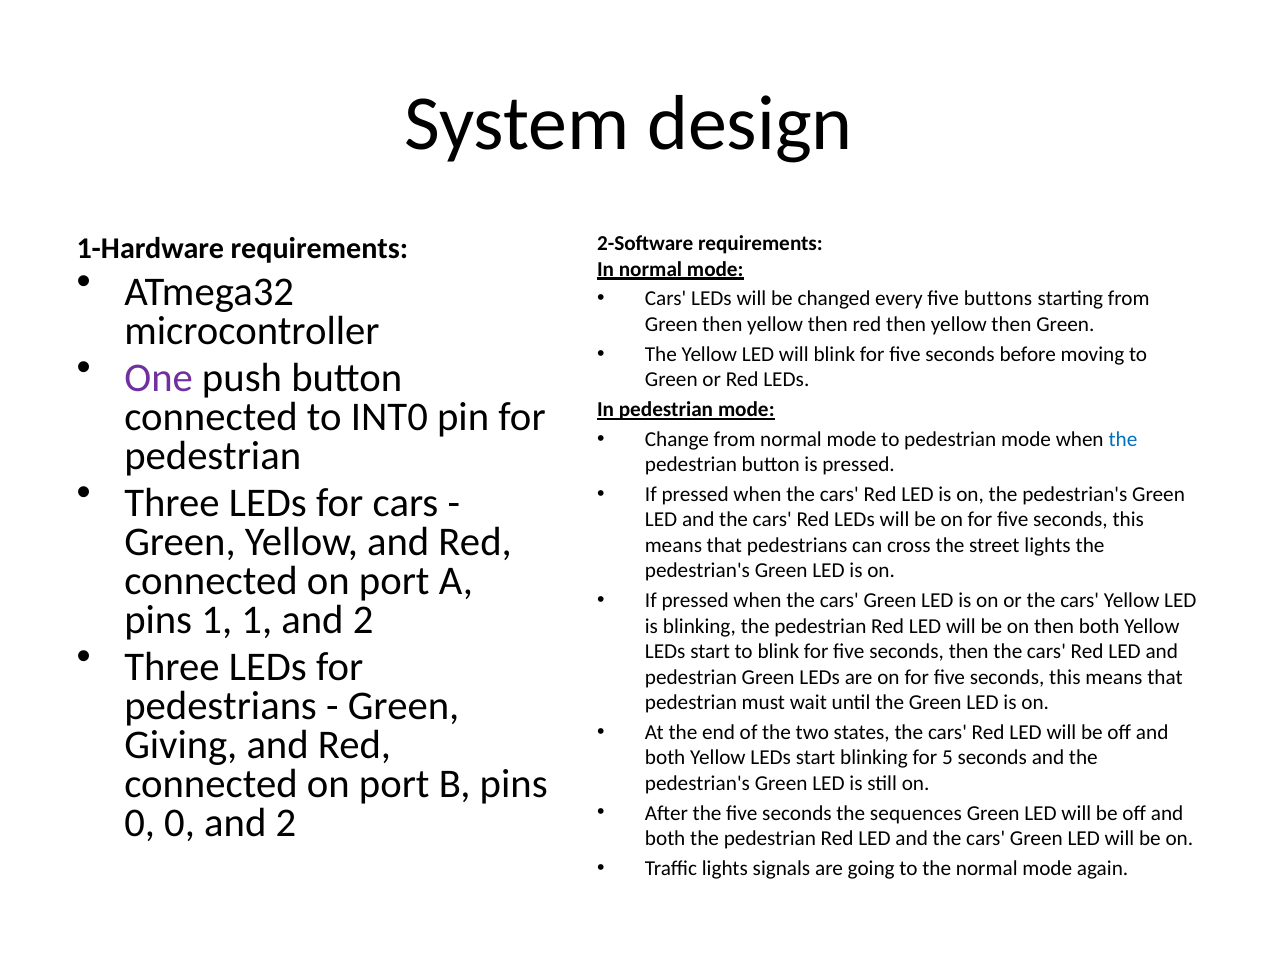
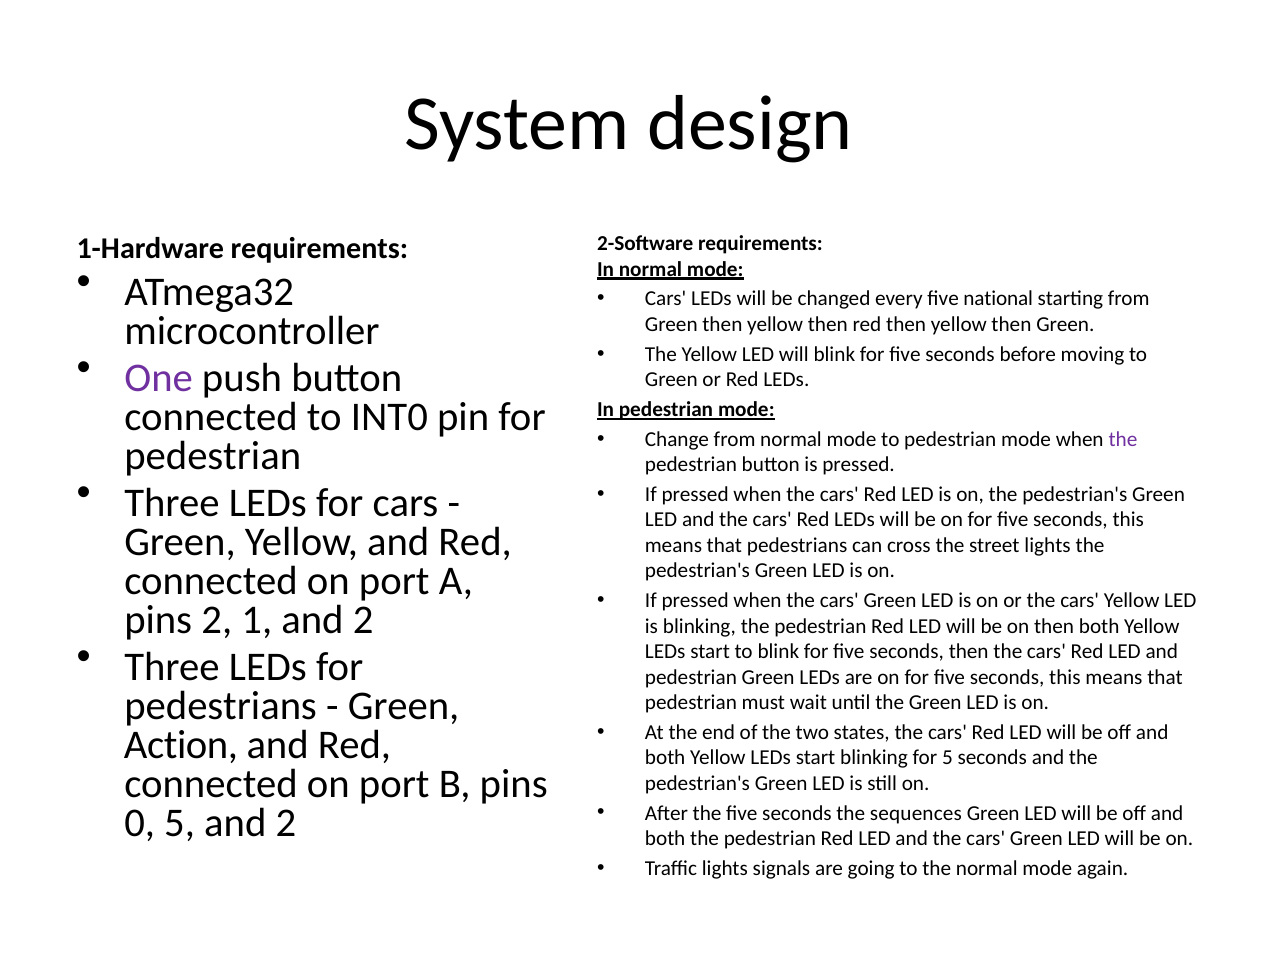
buttons: buttons -> national (998, 299)
the colour: blue -> purple (1123, 439)
pins 1: 1 -> 2 (217, 620)
Giving: Giving -> Action (181, 745)
0 0: 0 -> 5 (180, 823)
